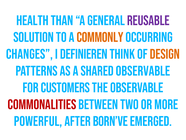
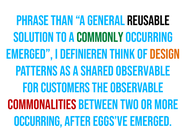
Health: Health -> Phrase (32, 20)
reusable colour: purple -> black (148, 20)
commonly colour: orange -> green (100, 37)
changes: changes -> emerged (29, 54)
powerful: powerful -> occurring (38, 121)
born’ve: born’ve -> eggs’ve (110, 121)
